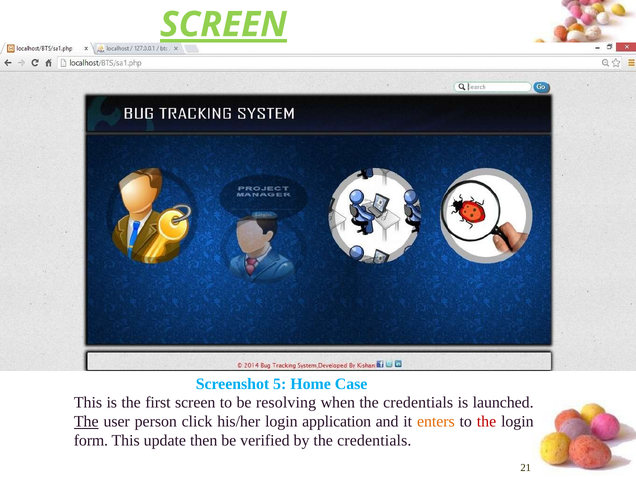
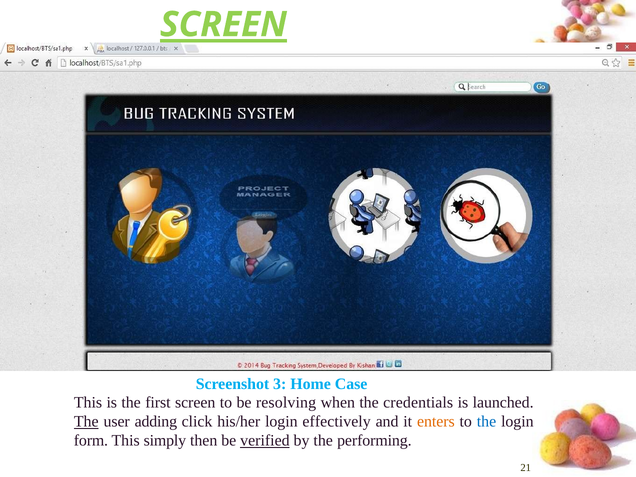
5: 5 -> 3 (280, 384)
person: person -> adding (156, 422)
application: application -> effectively (337, 422)
the colour: red -> blue (487, 422)
update: update -> simply (165, 441)
verified underline: none -> present (265, 441)
by the credentials: credentials -> performing (374, 441)
